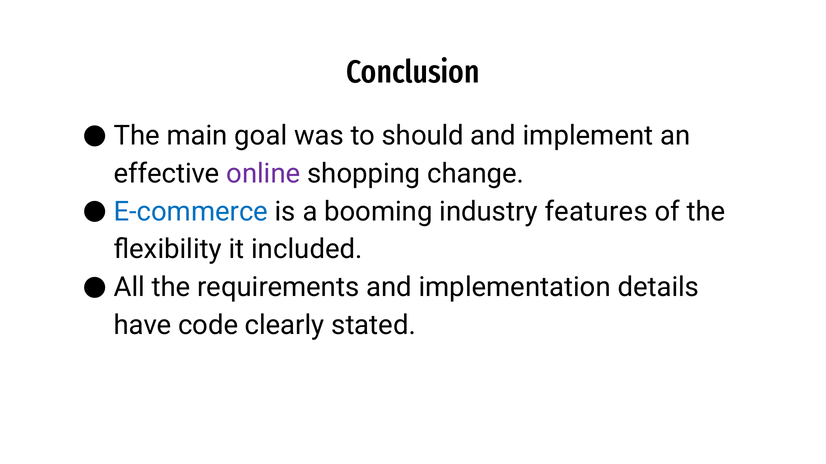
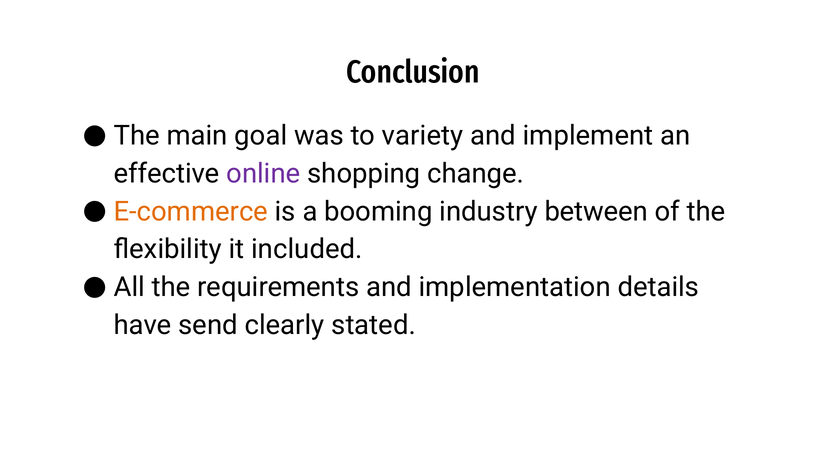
should: should -> variety (423, 136)
E-commerce colour: blue -> orange (191, 212)
features: features -> between (596, 212)
code: code -> send (208, 326)
